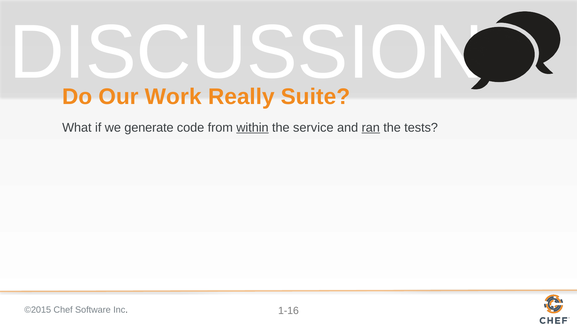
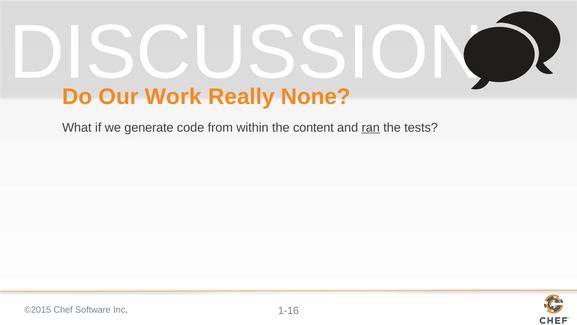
Suite: Suite -> None (316, 97)
within underline: present -> none (252, 127)
service: service -> content (313, 127)
